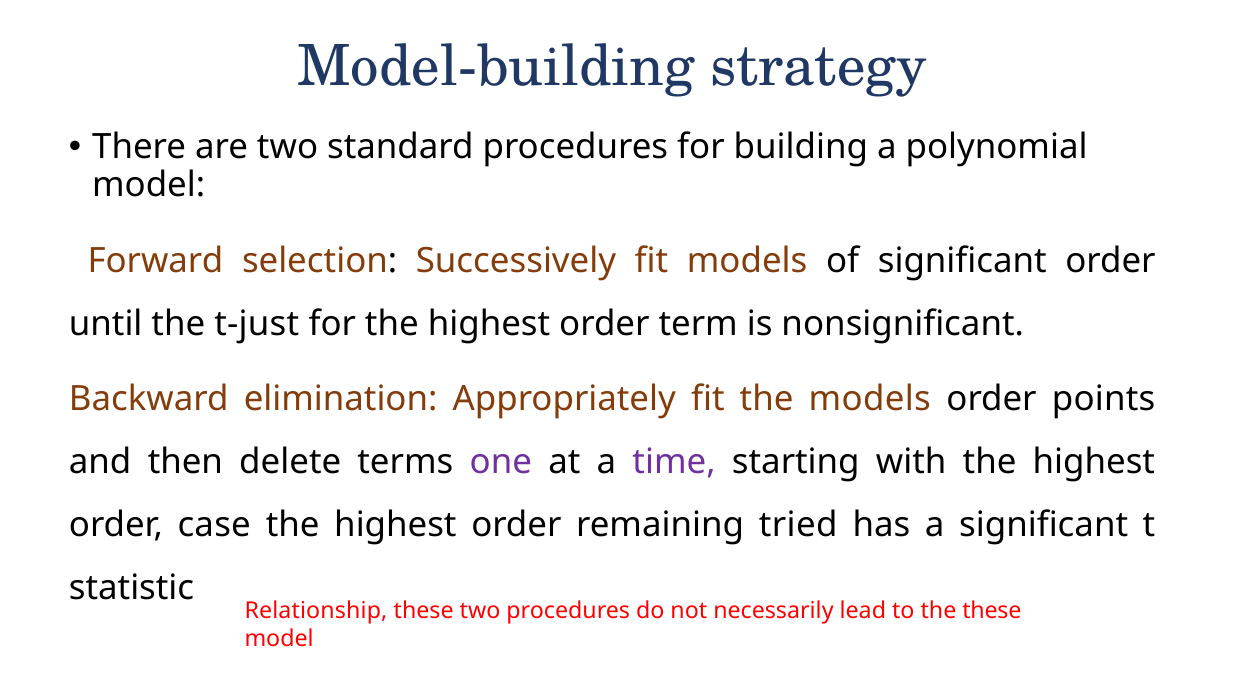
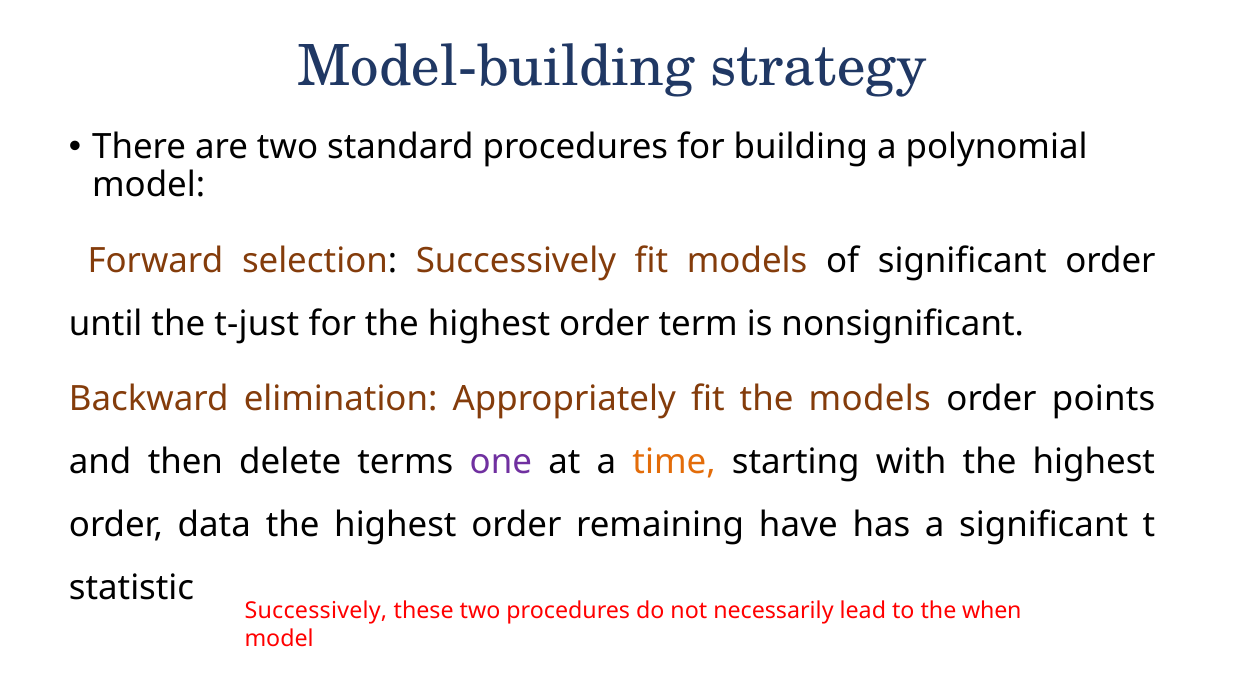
time colour: purple -> orange (674, 462)
case: case -> data (214, 525)
tried: tried -> have (798, 525)
Relationship: Relationship -> Successively (316, 610)
the these: these -> when (992, 610)
